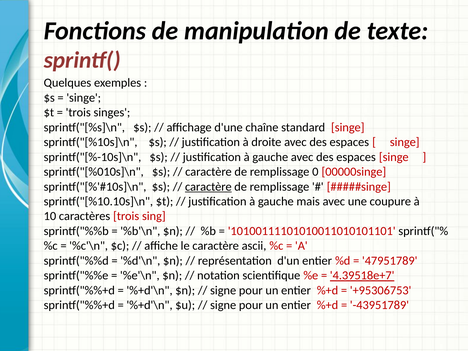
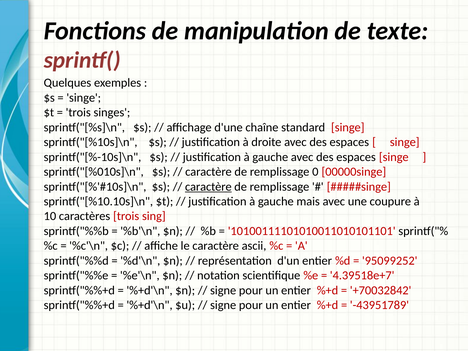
47951789: 47951789 -> 95099252 (390, 261)
4.39518e+7 underline: present -> none (362, 275)
+95306753: +95306753 -> +70032842 (381, 290)
